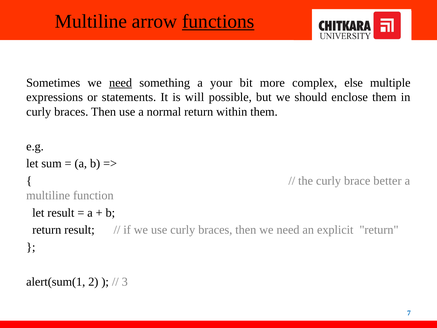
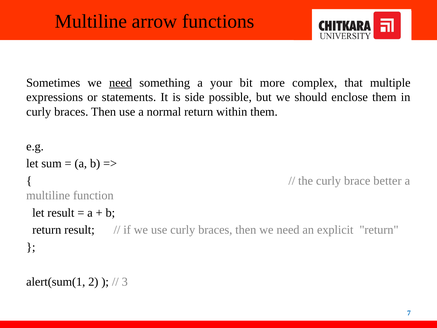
functions underline: present -> none (218, 21)
else: else -> that (354, 83)
will: will -> side (195, 97)
